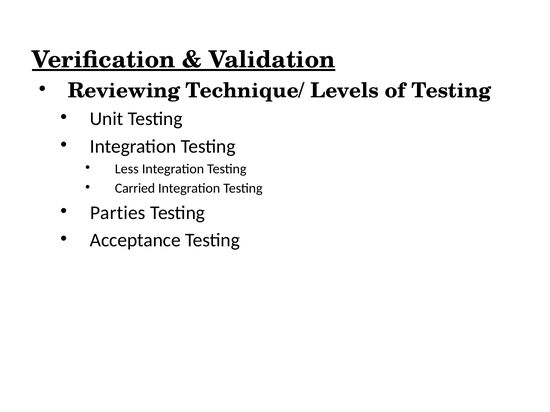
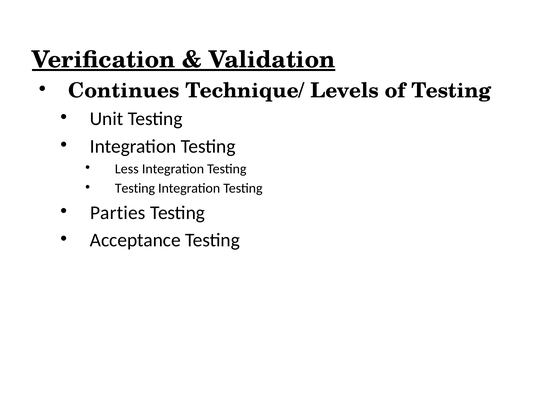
Reviewing: Reviewing -> Continues (124, 91)
Carried: Carried -> Testing (135, 188)
